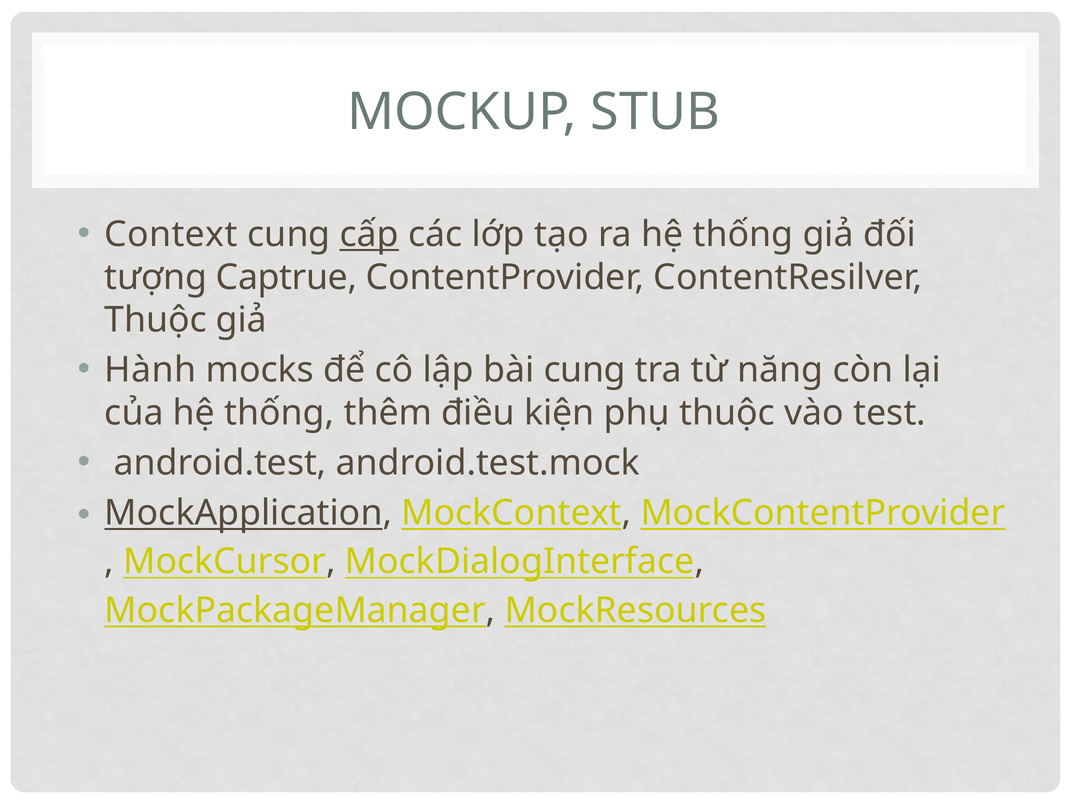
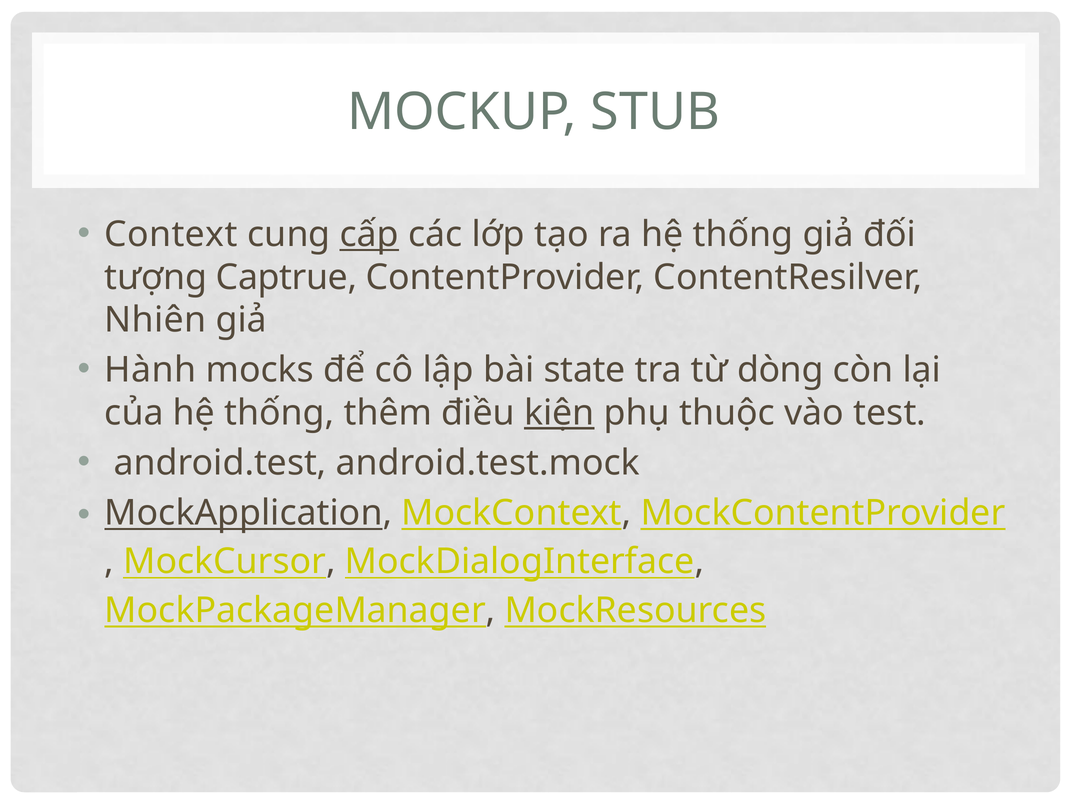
Thuộc: Thuộc -> Nhiên (155, 320)
bài cung: cung -> state (585, 370)
năng: năng -> dòng (780, 370)
kiện underline: none -> present (559, 413)
